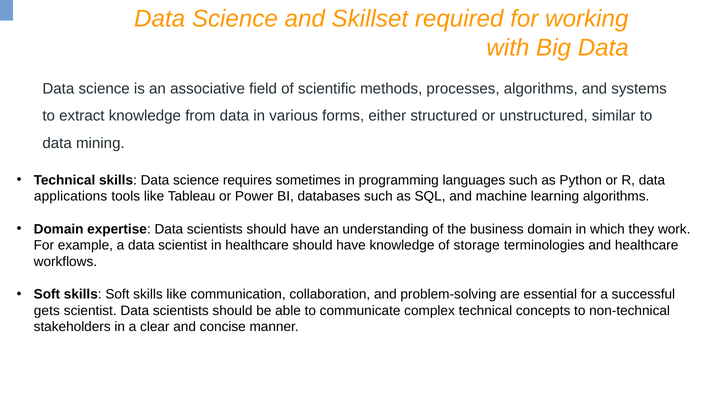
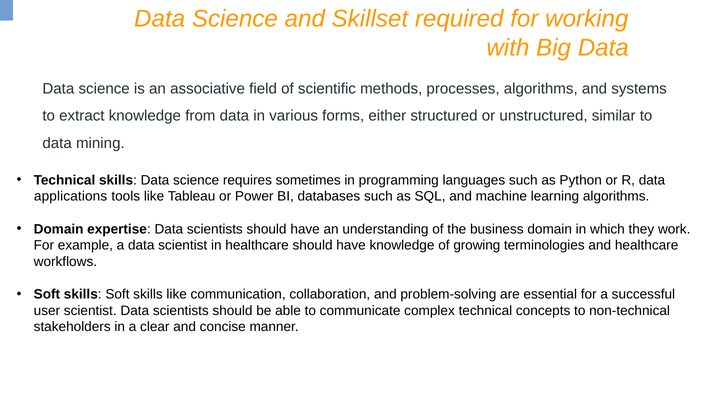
storage: storage -> growing (477, 245)
gets: gets -> user (47, 310)
